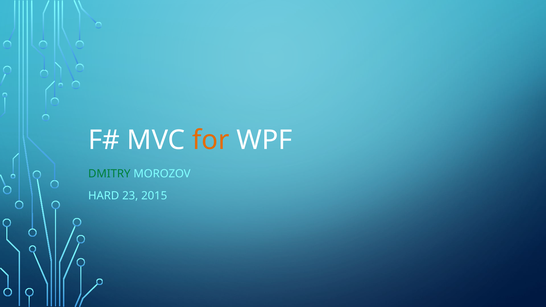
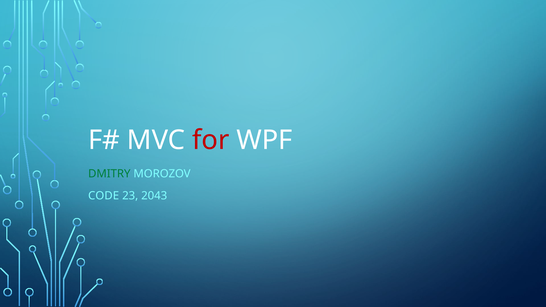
for colour: orange -> red (211, 140)
HARD: HARD -> CODE (104, 196)
2015: 2015 -> 2043 (154, 196)
